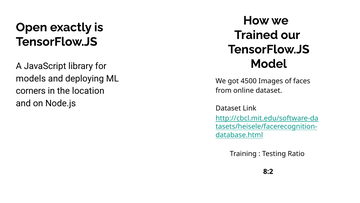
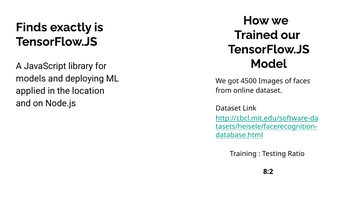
Open: Open -> Finds (31, 27)
corners: corners -> applied (31, 91)
